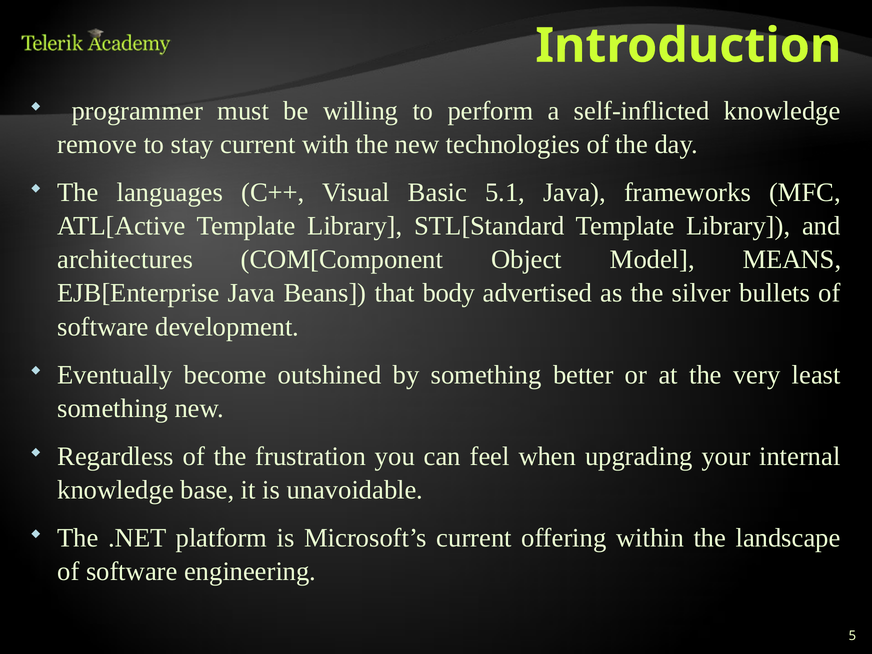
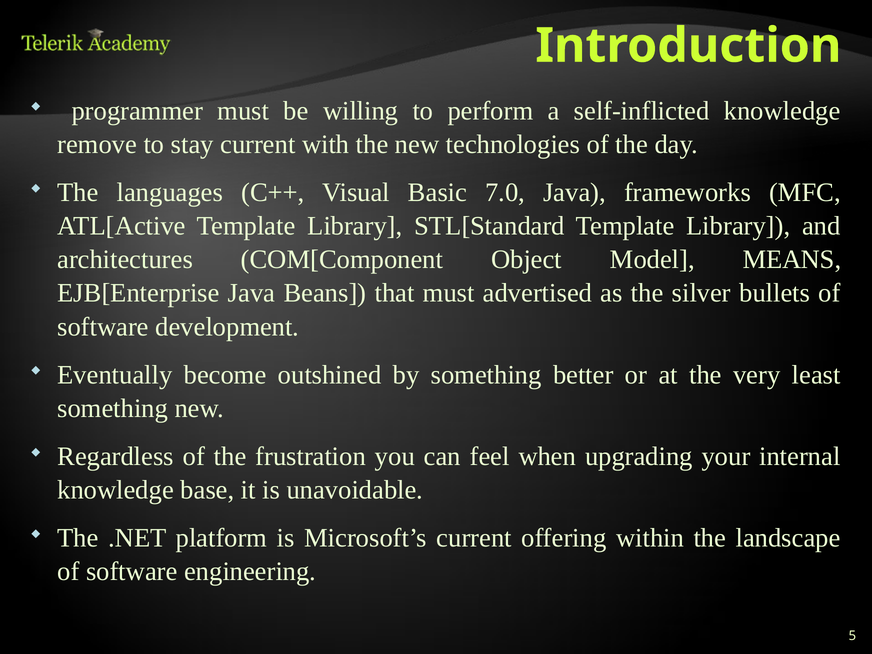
5.1: 5.1 -> 7.0 (505, 193)
that body: body -> must (449, 293)
